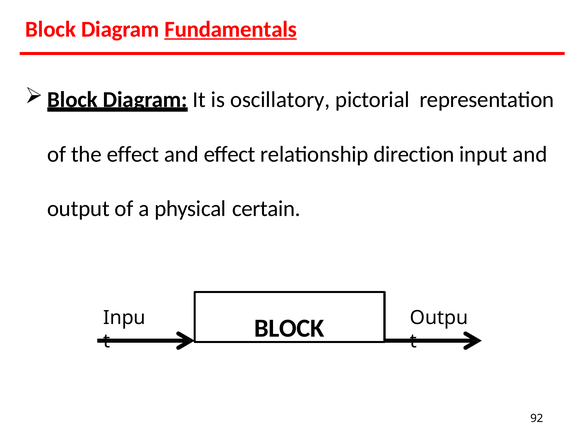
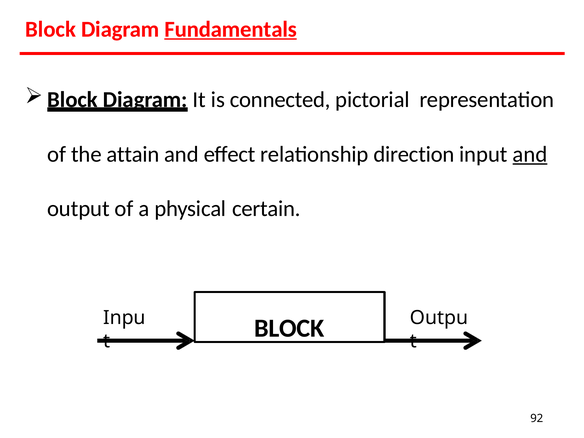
oscillatory: oscillatory -> connected (280, 100)
the effect: effect -> attain (133, 154)
and underline: none -> present (530, 154)
